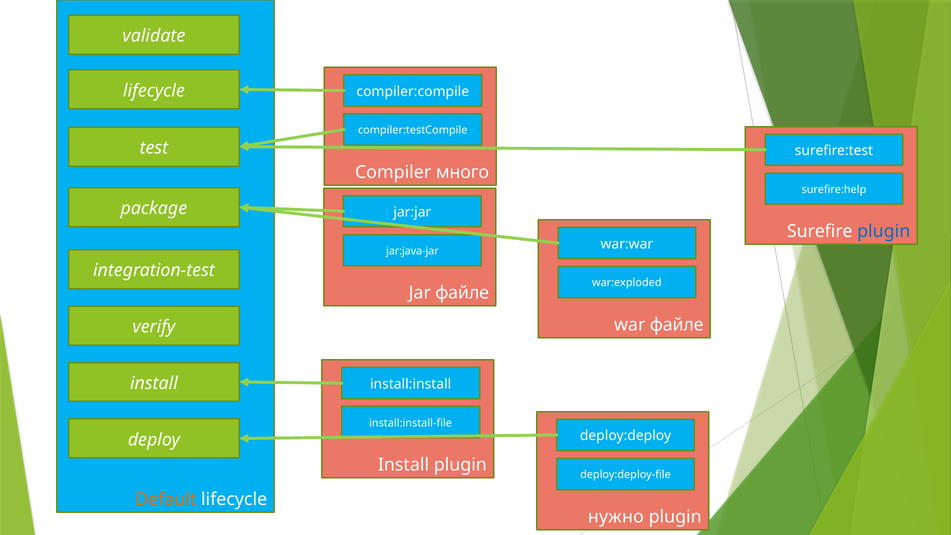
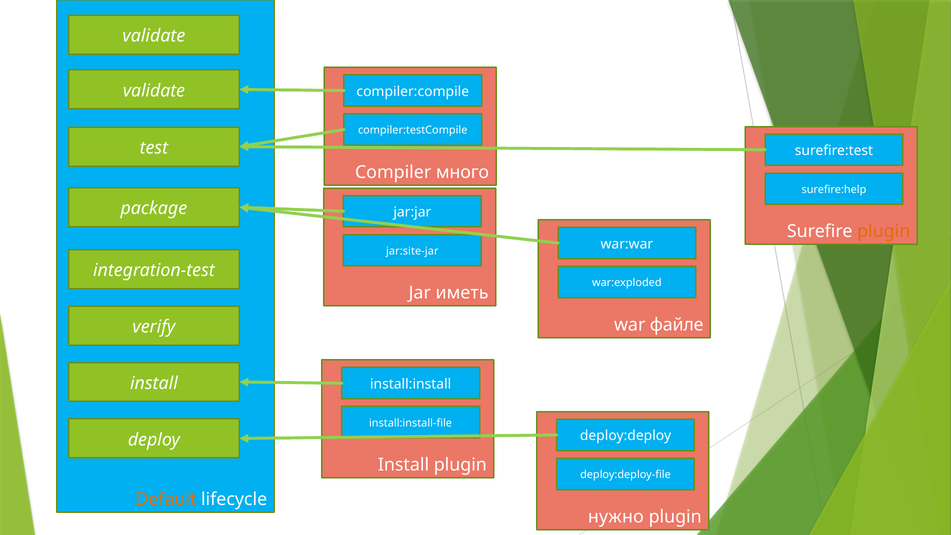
lifecycle: lifecycle -> validate (154, 91)
plugin colour: blue -> orange (884, 232)
jar:java-jar: jar:java-jar -> jar:site-jar (412, 251)
Jar файле: файле -> иметь (462, 293)
